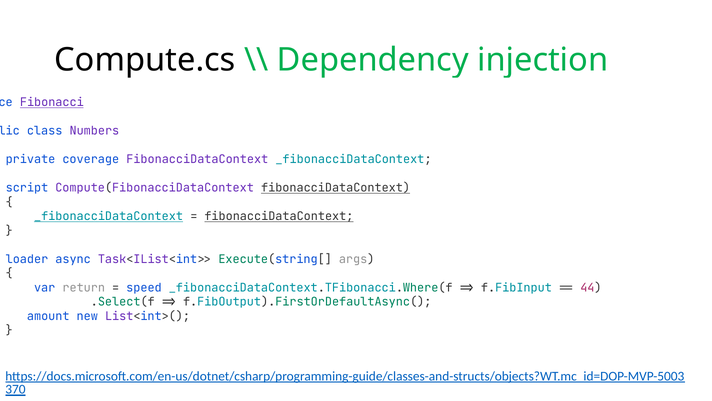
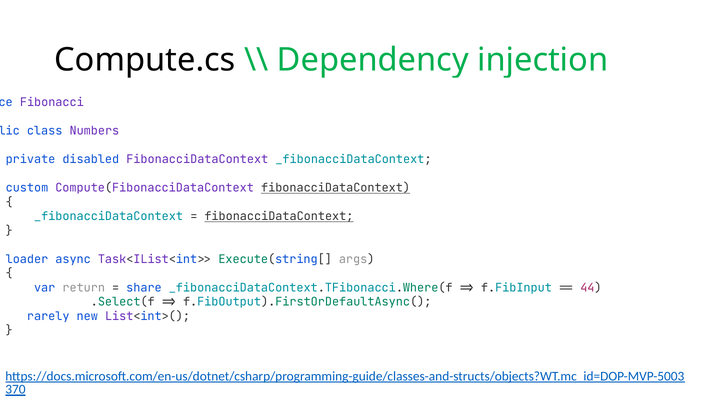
Fibonacci underline: present -> none (52, 102)
coverage: coverage -> disabled (91, 159)
script: script -> custom (27, 188)
_fibonacciDataContext underline: present -> none (109, 216)
speed: speed -> share (144, 287)
amount: amount -> rarely (48, 316)
